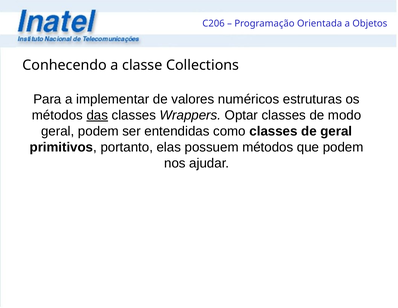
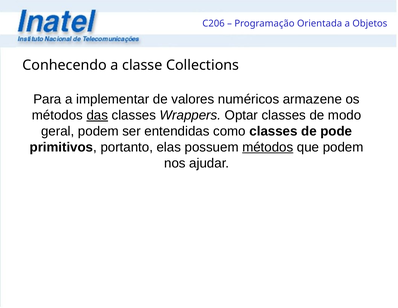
estruturas: estruturas -> armazene (312, 99)
de geral: geral -> pode (336, 131)
métodos underline: none -> present (268, 147)
